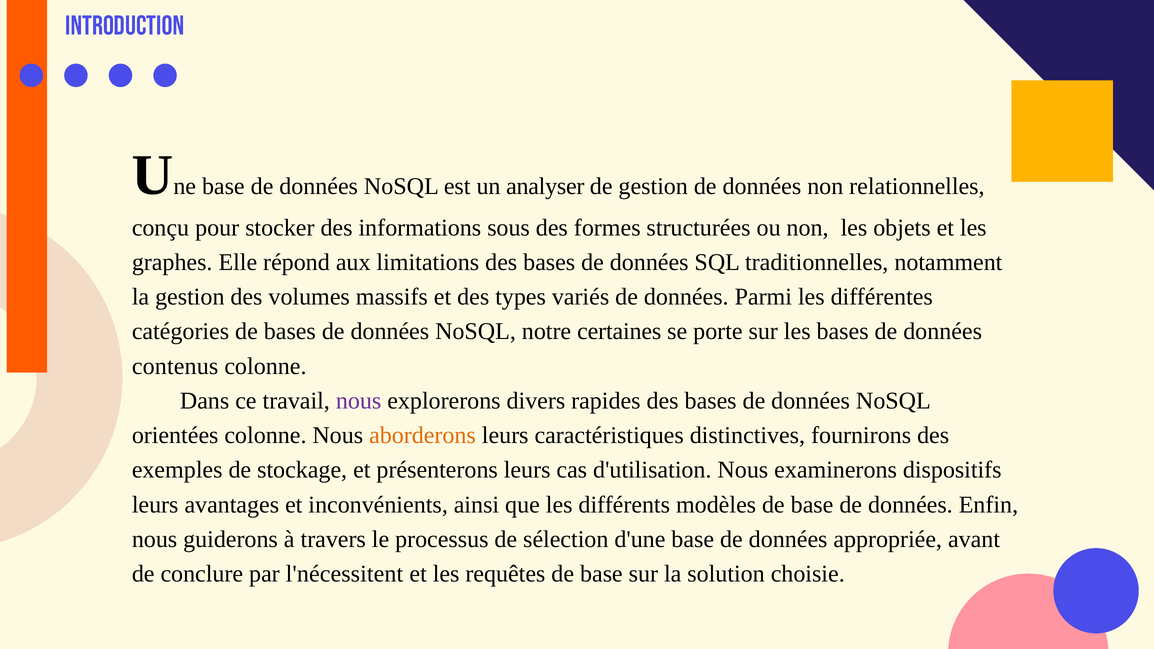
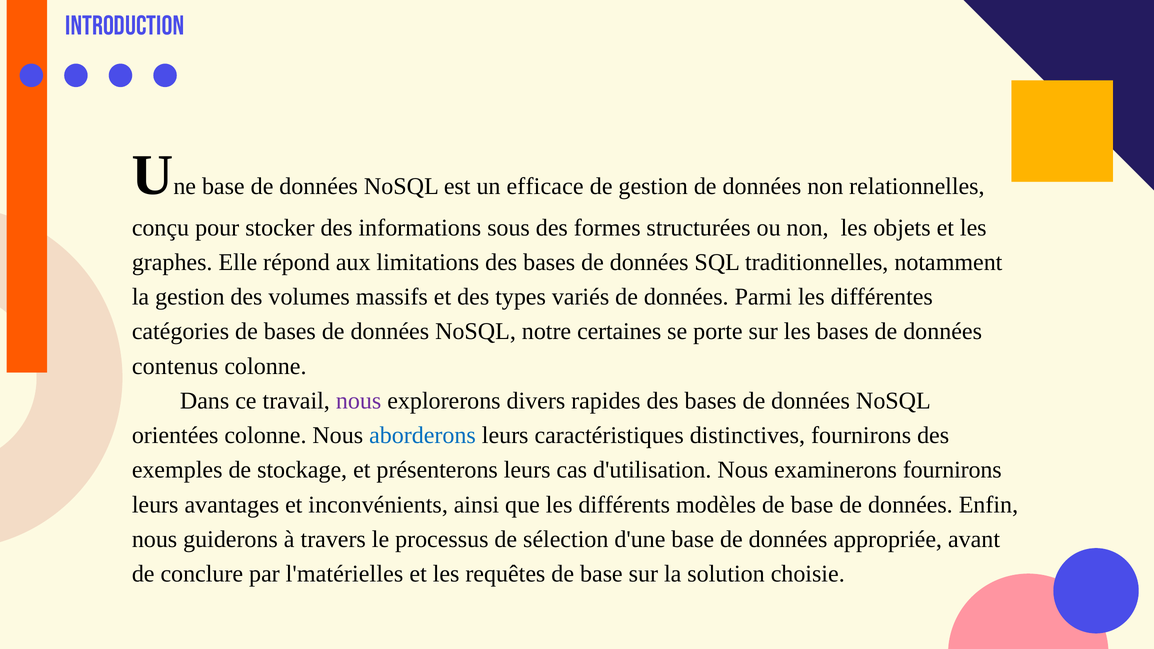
analyser: analyser -> efficace (545, 186)
aborderons colour: orange -> blue (422, 435)
examinerons dispositifs: dispositifs -> fournirons (952, 470)
l'nécessitent: l'nécessitent -> l'matérielles (344, 574)
